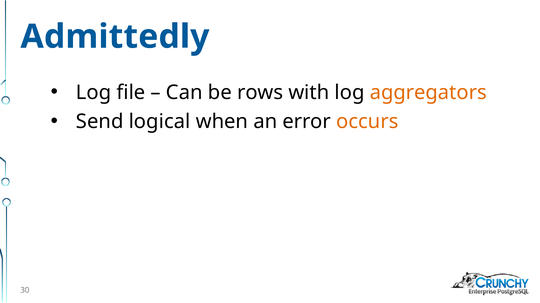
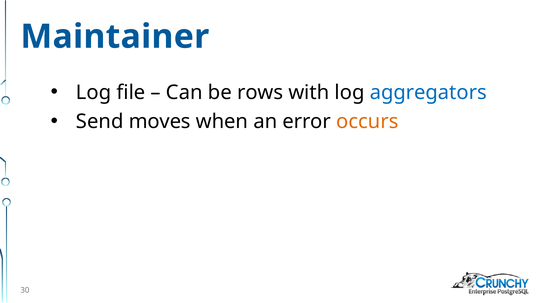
Admittedly: Admittedly -> Maintainer (115, 37)
aggregators colour: orange -> blue (428, 93)
logical: logical -> moves (160, 122)
